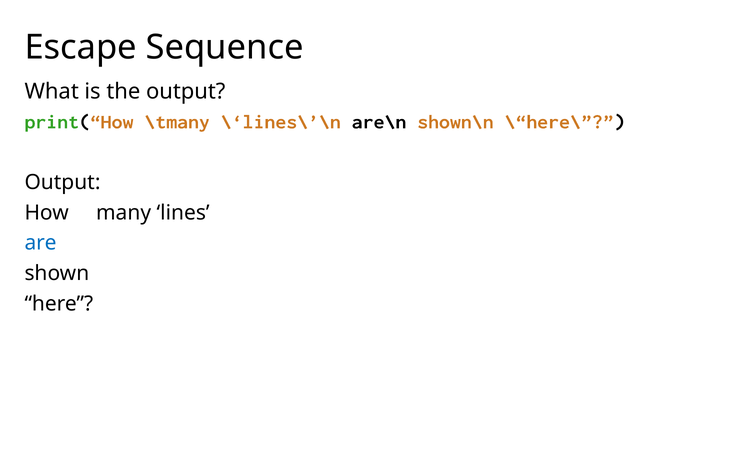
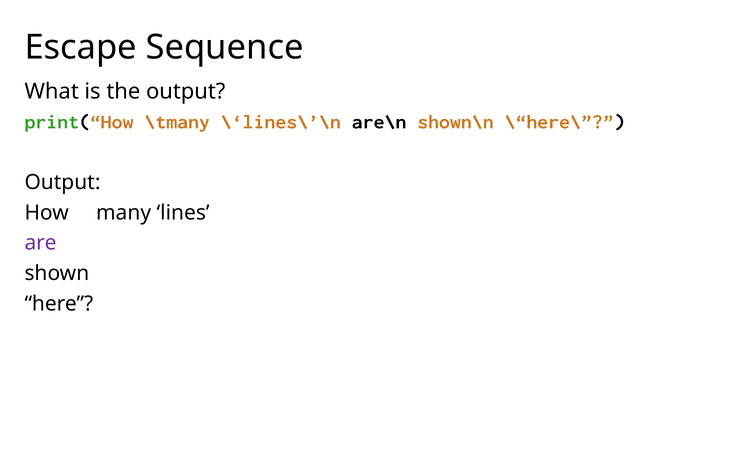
are colour: blue -> purple (40, 243)
